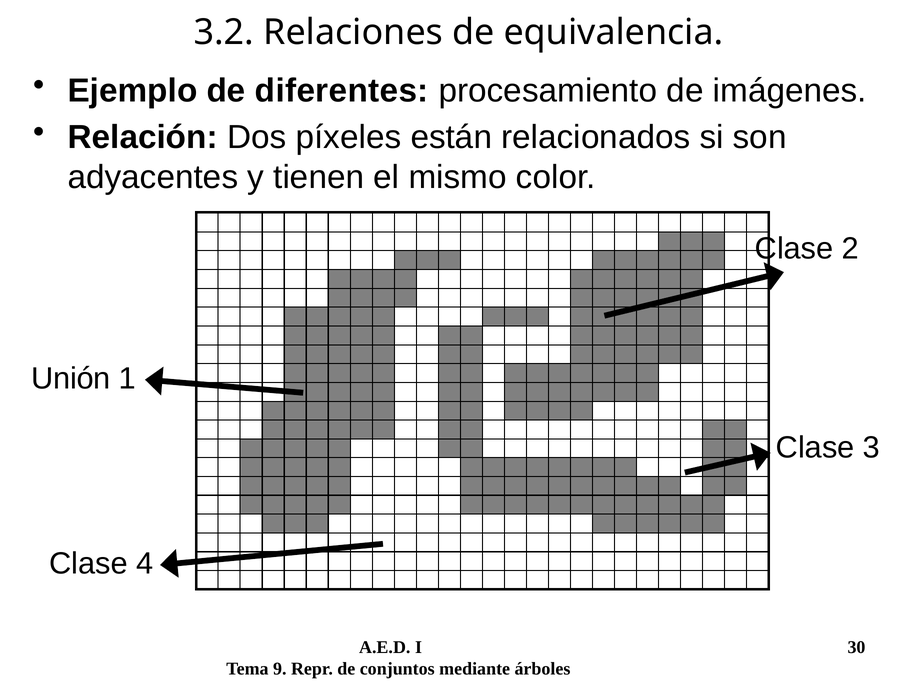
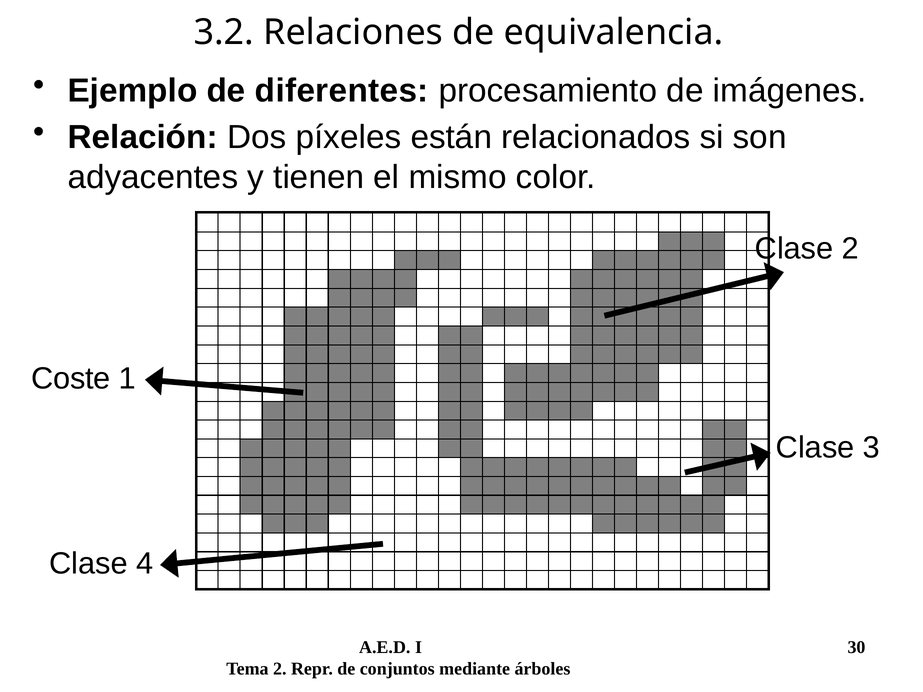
Unión: Unión -> Coste (71, 379)
Tema 9: 9 -> 2 (280, 669)
